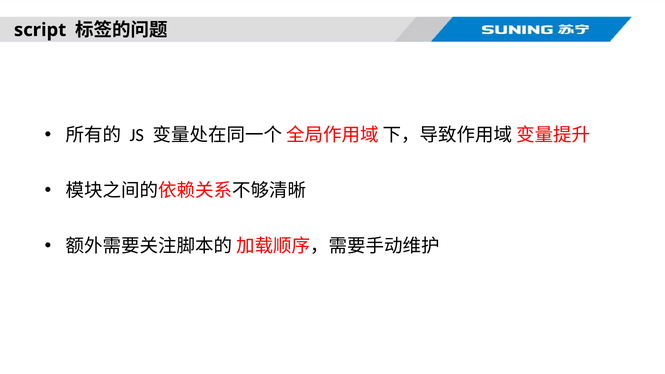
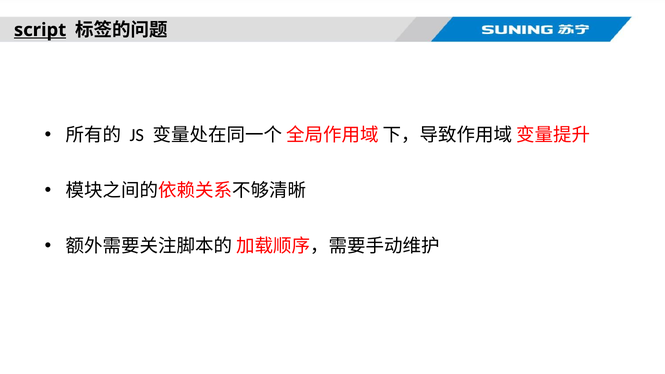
script underline: none -> present (40, 30)
